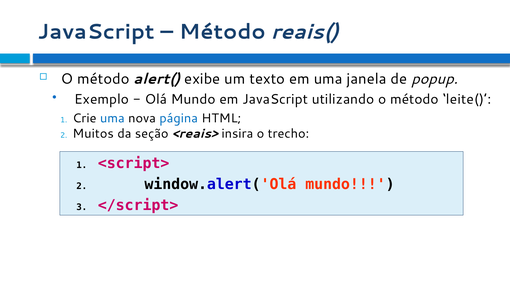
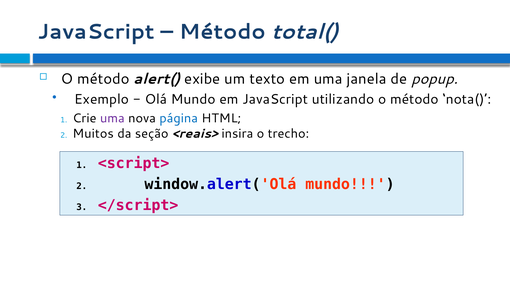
reais(: reais( -> total( (305, 32)
leite(: leite( -> nota( (467, 99)
uma colour: blue -> purple (112, 118)
